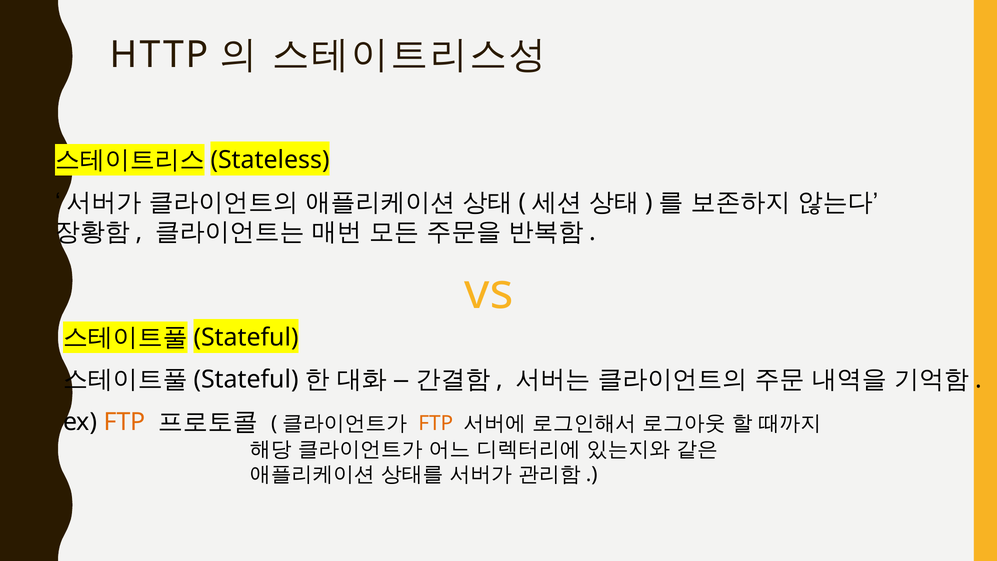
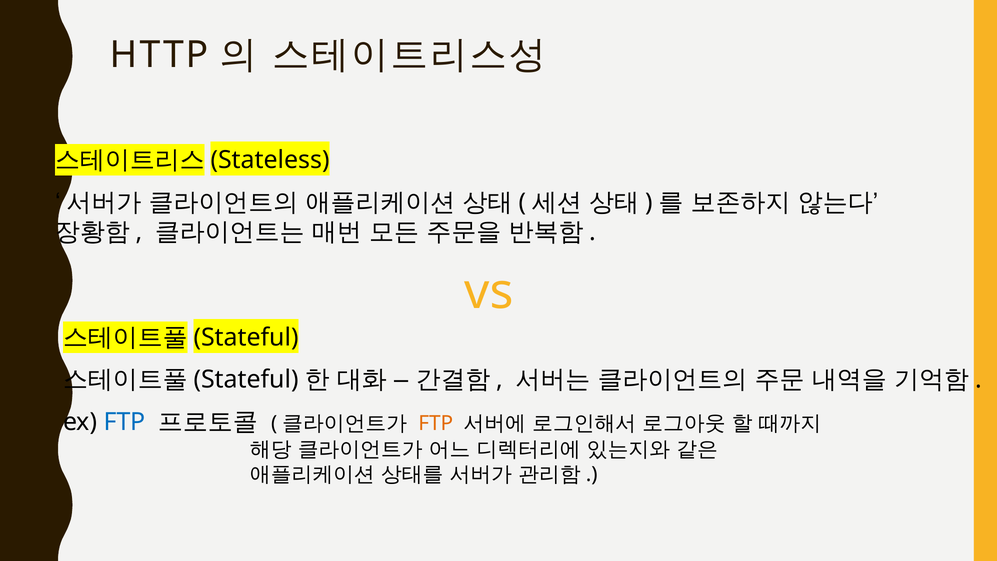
FTP colour: orange -> blue (125, 422)
